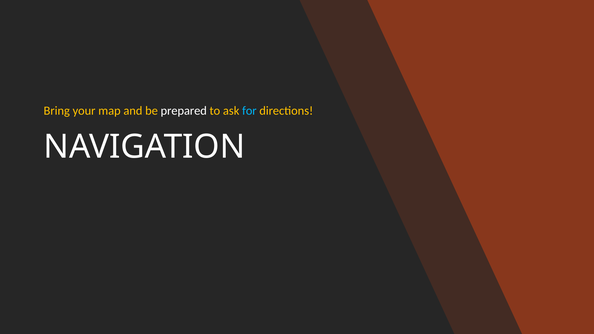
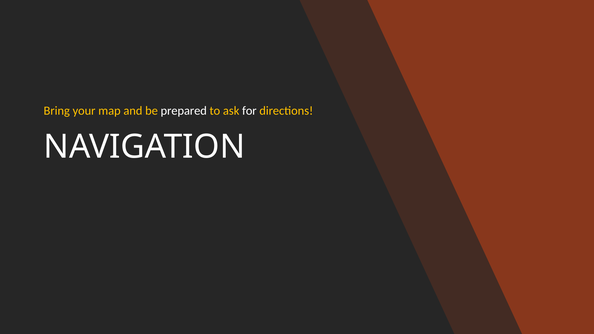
for colour: light blue -> white (249, 111)
